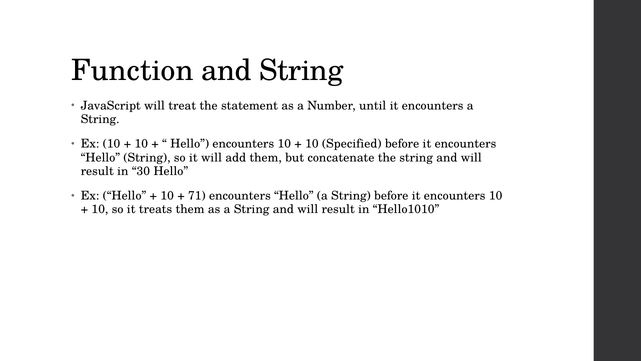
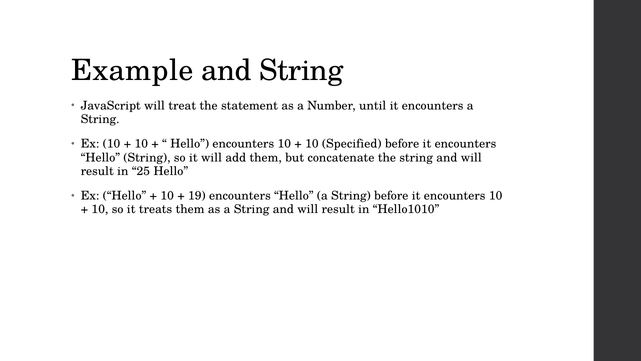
Function: Function -> Example (132, 70)
30: 30 -> 25 (141, 171)
71: 71 -> 19 (197, 195)
